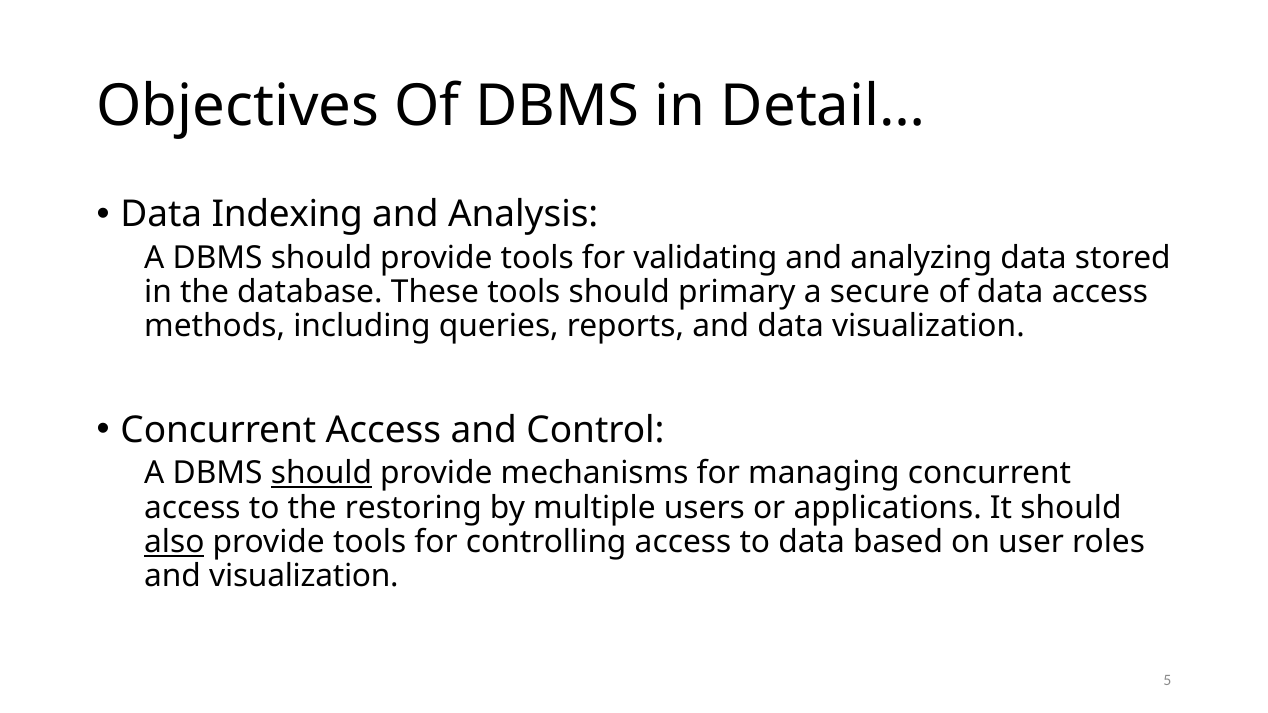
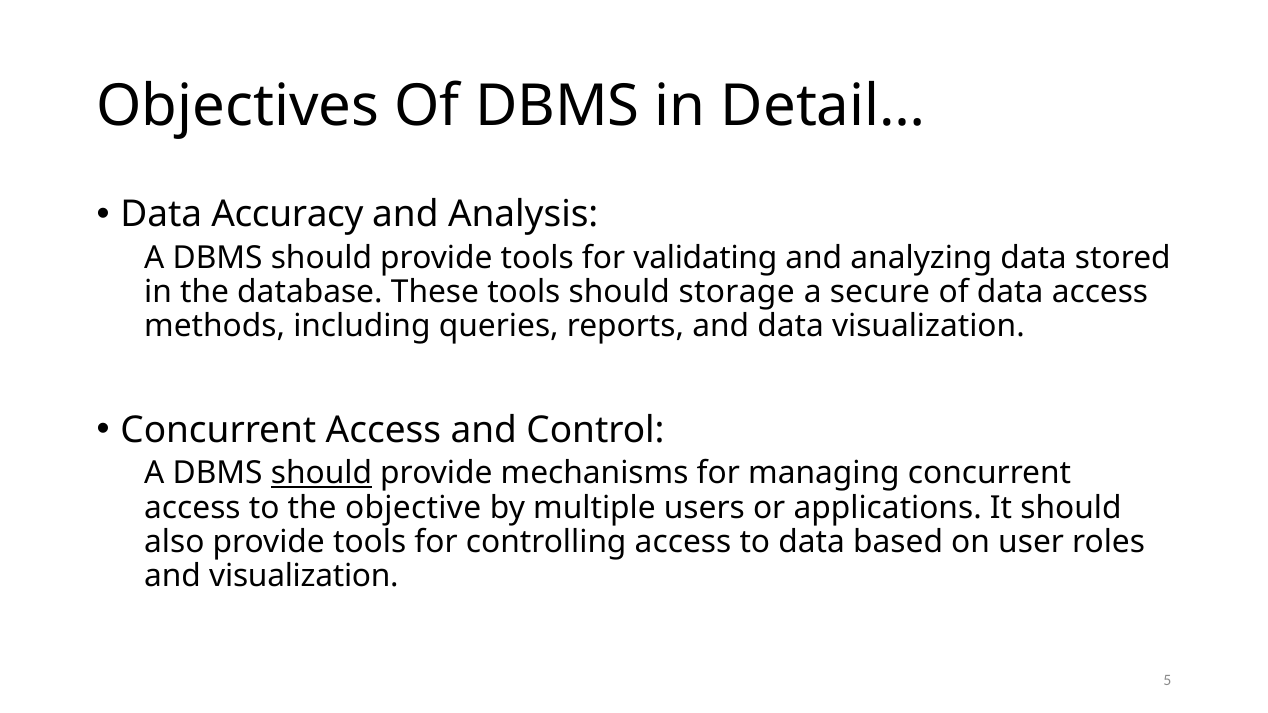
Indexing: Indexing -> Accuracy (287, 214)
primary: primary -> storage (737, 292)
restoring: restoring -> objective (413, 508)
also underline: present -> none (174, 542)
